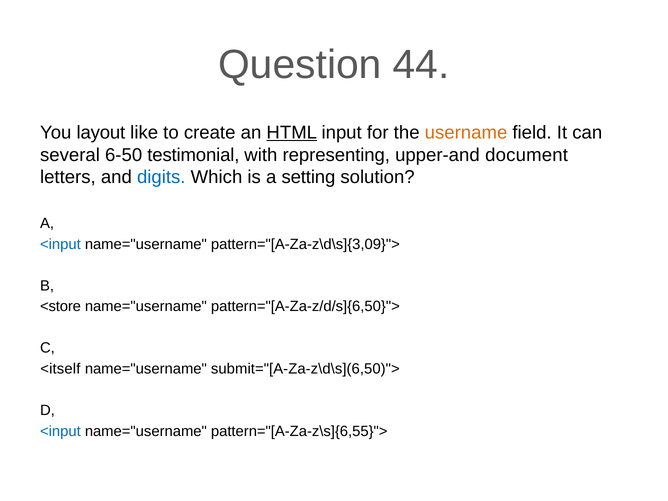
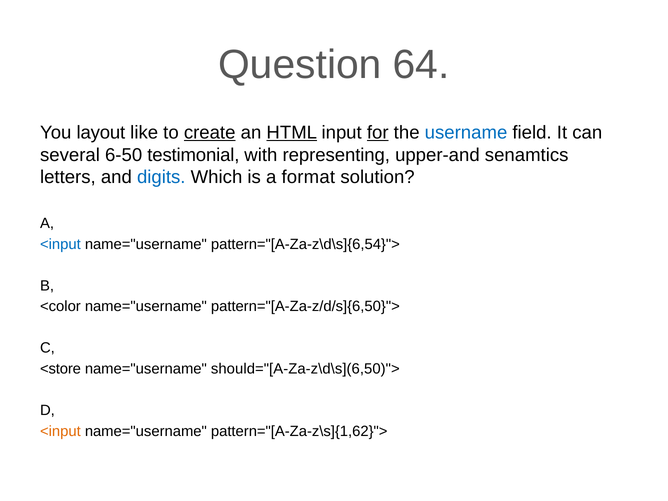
44: 44 -> 64 (421, 65)
create underline: none -> present (210, 133)
for underline: none -> present (378, 133)
username colour: orange -> blue (466, 133)
document: document -> senamtics (527, 155)
setting: setting -> format (308, 177)
pattern="[A-Za-z\d\s]{3,09}">: pattern="[A-Za-z\d\s]{3,09}"> -> pattern="[A-Za-z\d\s]{6,54}"> (305, 244)
<store: <store -> <color (60, 306)
<itself: <itself -> <store (61, 369)
submit="[A-Za-z\d\s](6,50)">: submit="[A-Za-z\d\s](6,50)"> -> should="[A-Za-z\d\s](6,50)"> (305, 369)
<input colour: blue -> orange (60, 431)
pattern="[A-Za-z\s]{6,55}">: pattern="[A-Za-z\s]{6,55}"> -> pattern="[A-Za-z\s]{1,62}"> (299, 431)
